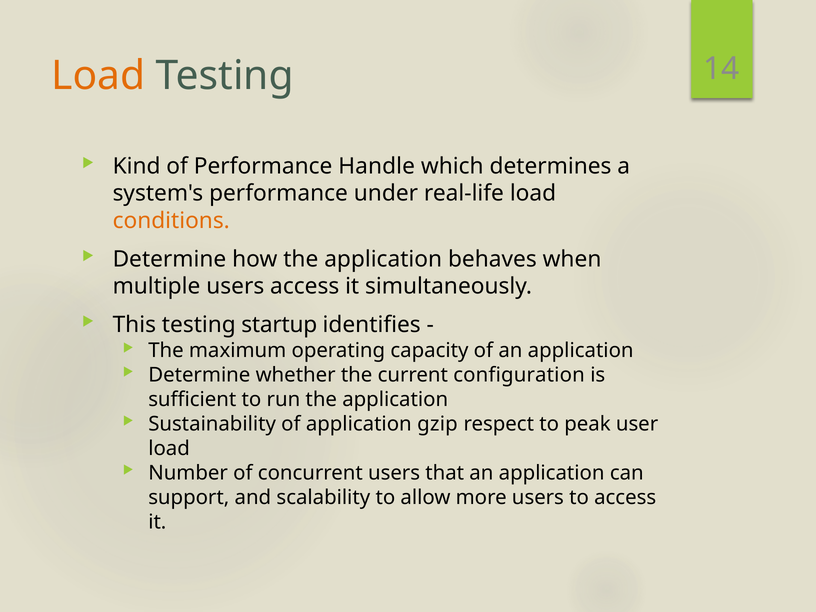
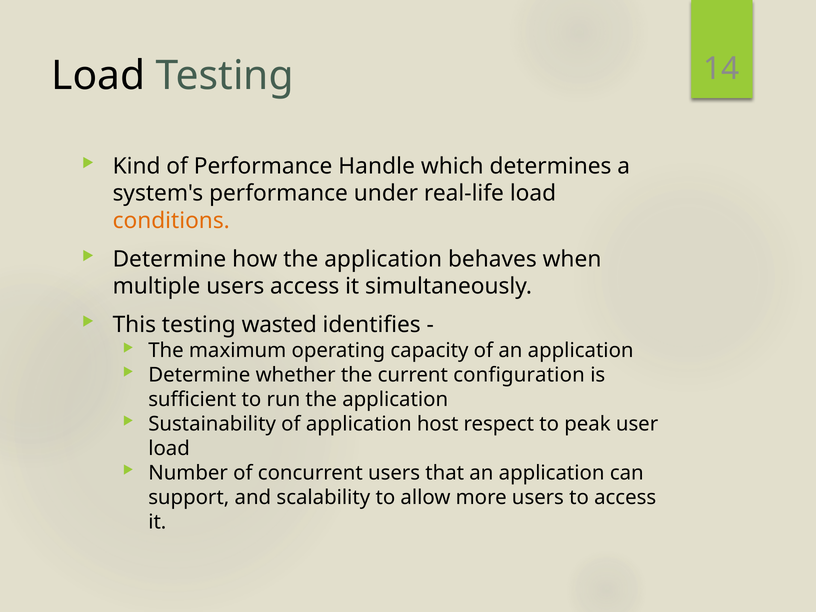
Load colour: orange -> black (98, 76)
startup: startup -> wasted (279, 325)
gzip: gzip -> host (438, 424)
